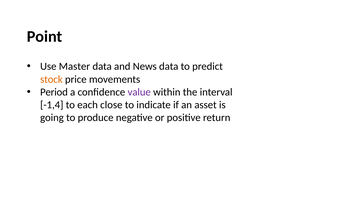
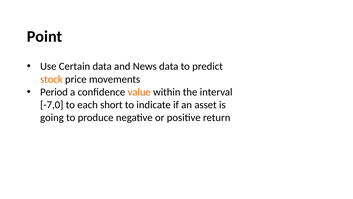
Master: Master -> Certain (75, 66)
value colour: purple -> orange (139, 92)
-1,4: -1,4 -> -7,0 (52, 105)
close: close -> short (111, 105)
